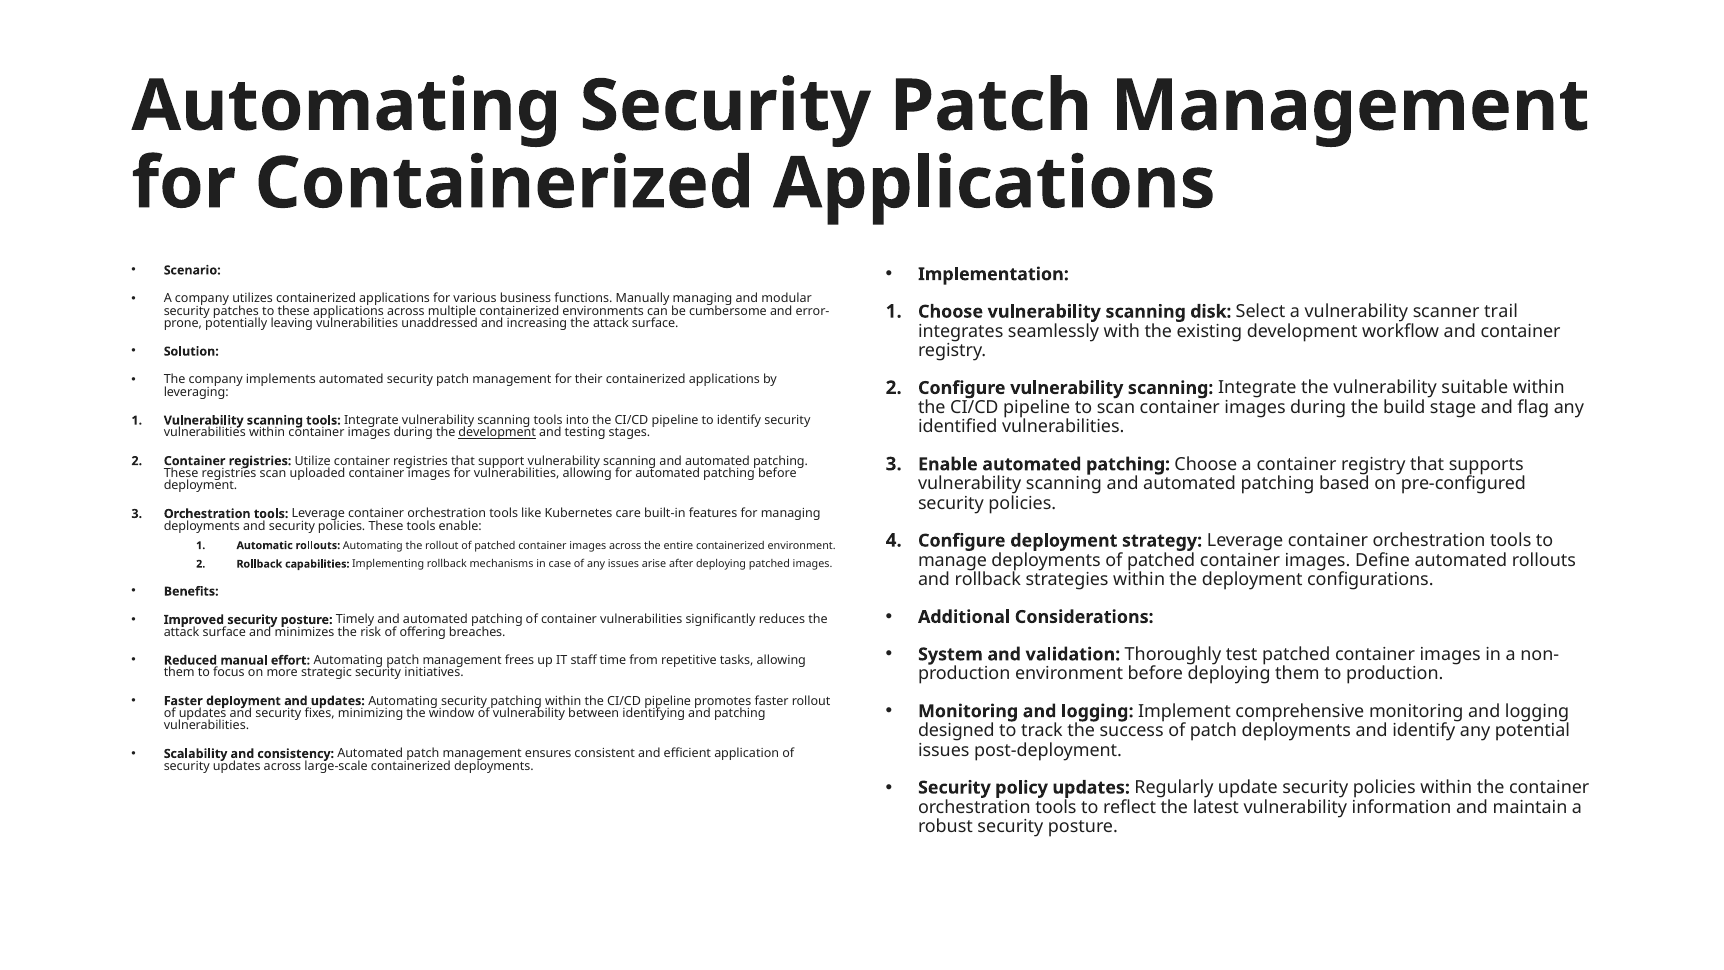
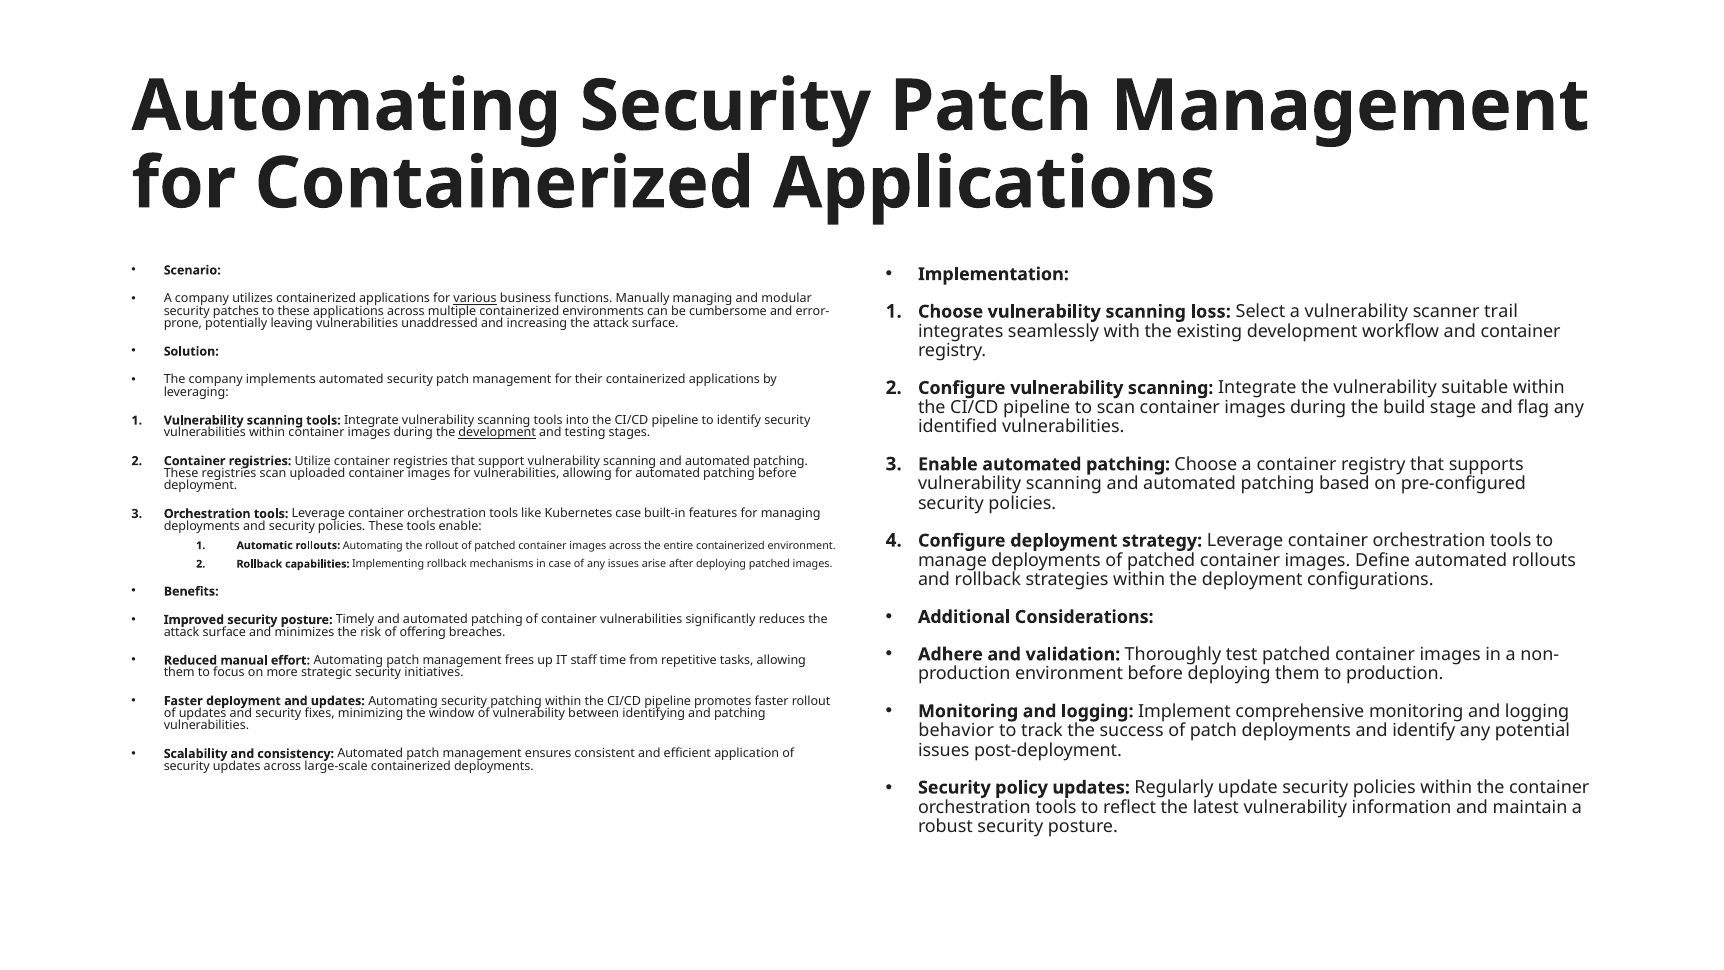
various underline: none -> present (475, 299)
disk: disk -> loss (1211, 312)
Kubernetes care: care -> case (628, 514)
System: System -> Adhere (950, 654)
designed: designed -> behavior (956, 731)
